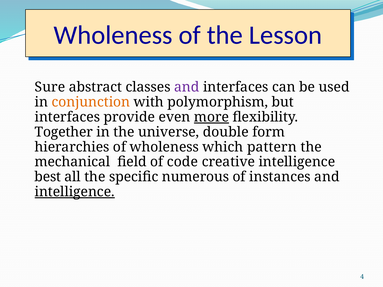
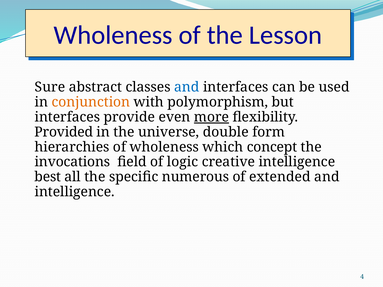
and colour: purple -> blue (187, 87)
Together: Together -> Provided (64, 132)
pattern: pattern -> concept (272, 147)
mechanical: mechanical -> invocations (72, 162)
code: code -> logic (183, 162)
instances: instances -> extended (280, 177)
intelligence underline: present -> none (75, 192)
